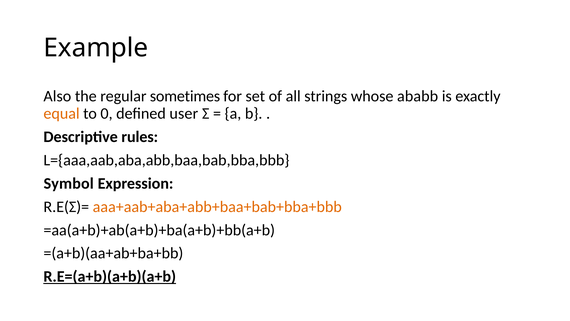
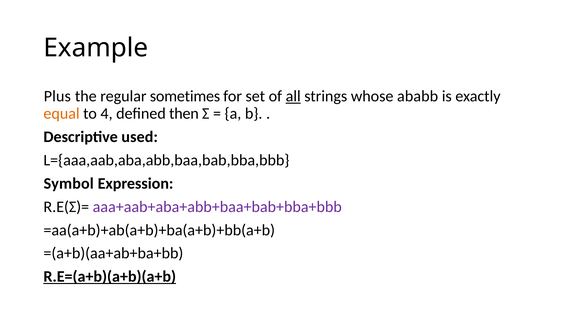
Also: Also -> Plus (57, 96)
all underline: none -> present (293, 96)
0: 0 -> 4 (107, 113)
user: user -> then (184, 113)
rules: rules -> used (140, 137)
aaa+aab+aba+abb+baa+bab+bba+bbb colour: orange -> purple (217, 207)
